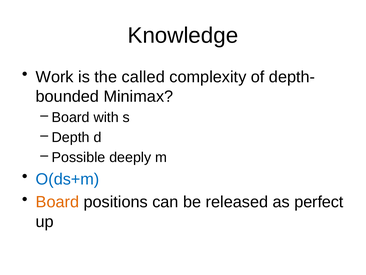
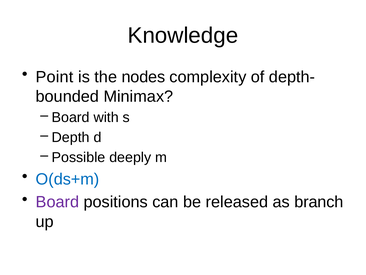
Work: Work -> Point (55, 77)
called: called -> nodes (143, 77)
Board colour: orange -> purple (57, 202)
perfect: perfect -> branch (319, 202)
